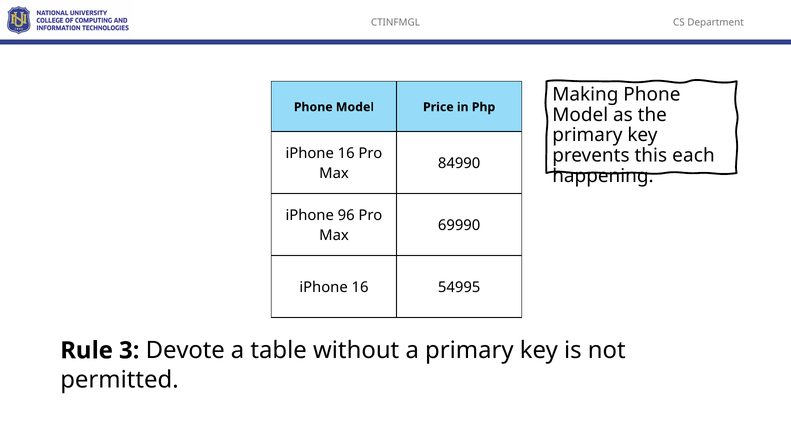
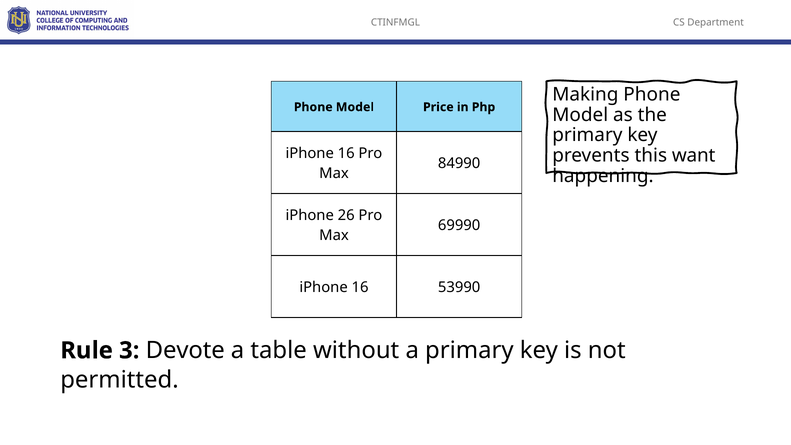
each: each -> want (694, 156)
96: 96 -> 26 (346, 215)
54995: 54995 -> 53990 (459, 287)
